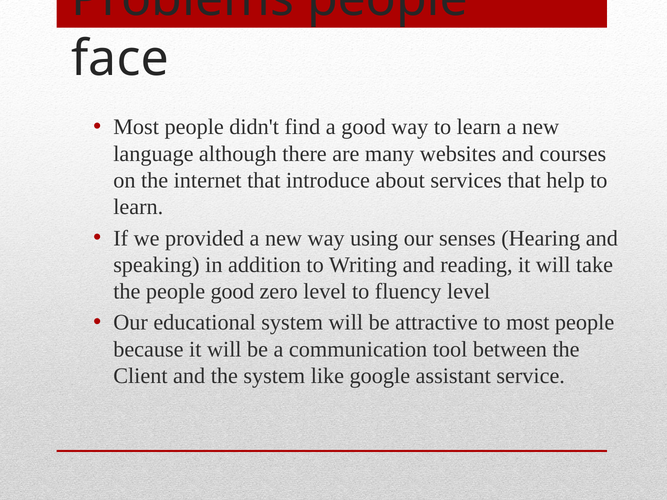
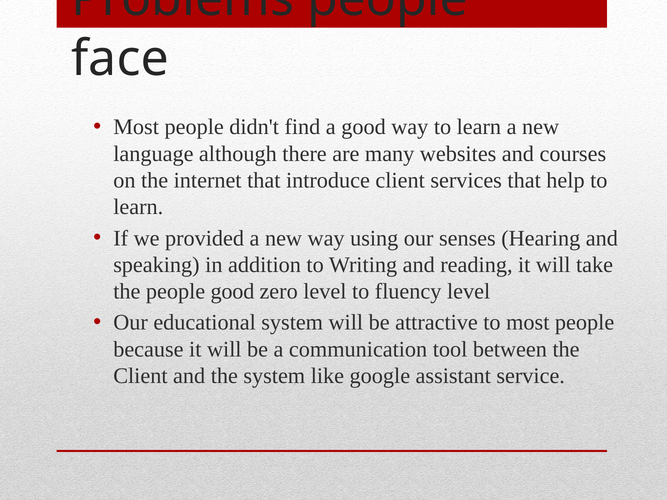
introduce about: about -> client (400, 181)
